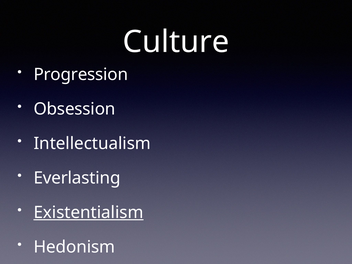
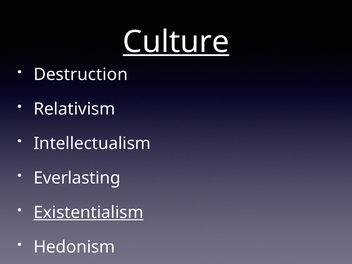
Culture underline: none -> present (176, 42)
Progression: Progression -> Destruction (81, 74)
Obsession: Obsession -> Relativism (74, 109)
